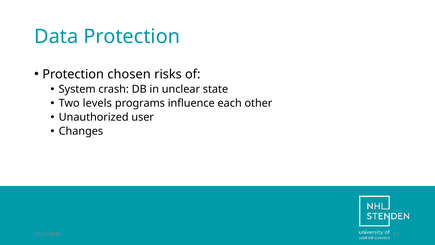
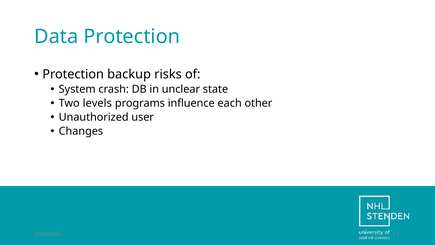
chosen: chosen -> backup (129, 74)
